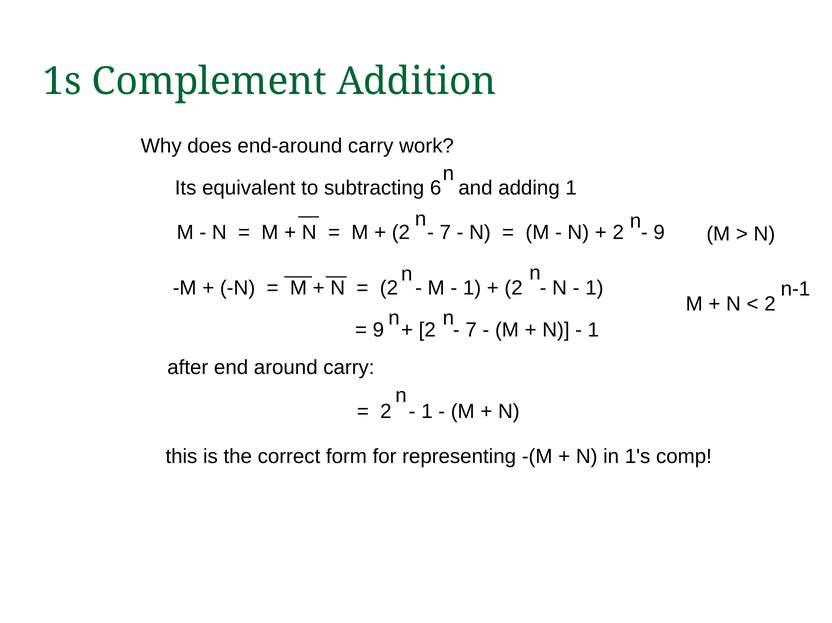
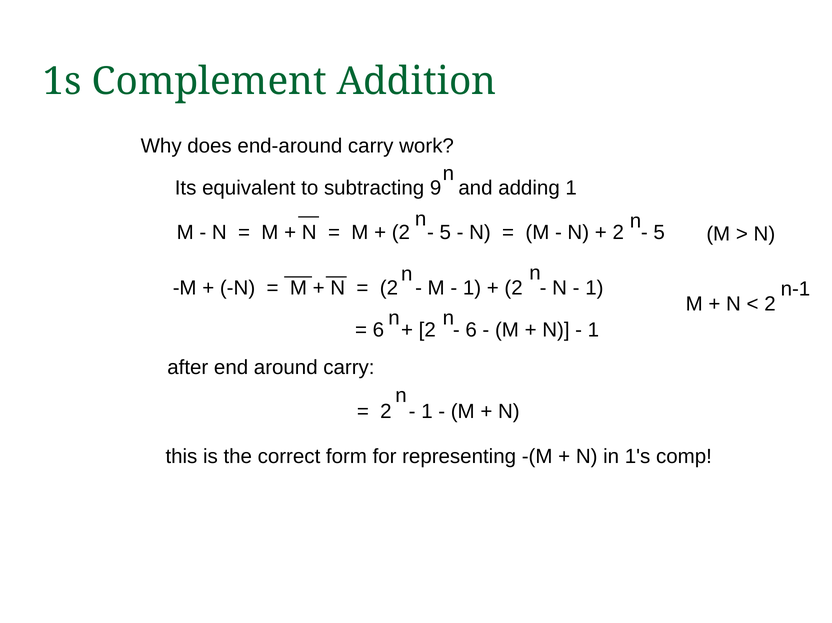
6: 6 -> 9 (436, 188)
7: 7 -> 5 (445, 233)
9: 9 -> 5 (659, 233)
9: 9 -> 6 (378, 330)
7: 7 -> 6 (471, 330)
